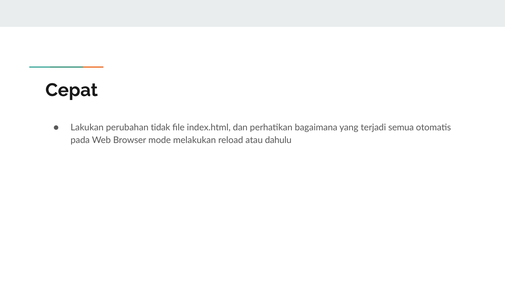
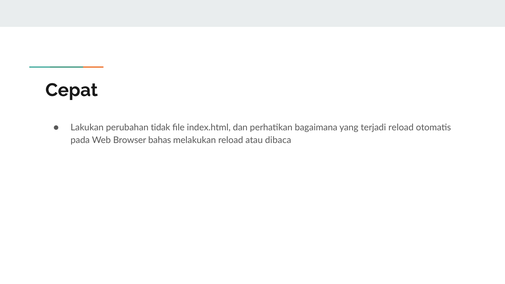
terjadi semua: semua -> reload (401, 128)
mode: mode -> bahas (160, 140)
dahulu: dahulu -> dibaca (278, 140)
